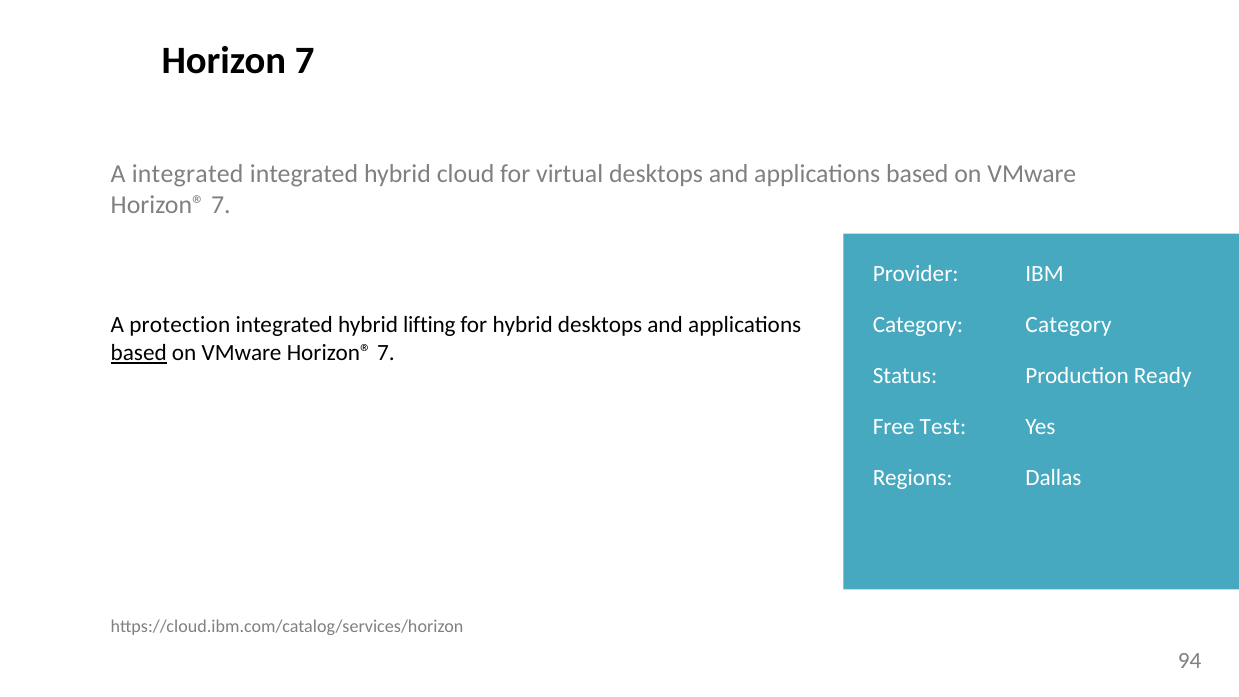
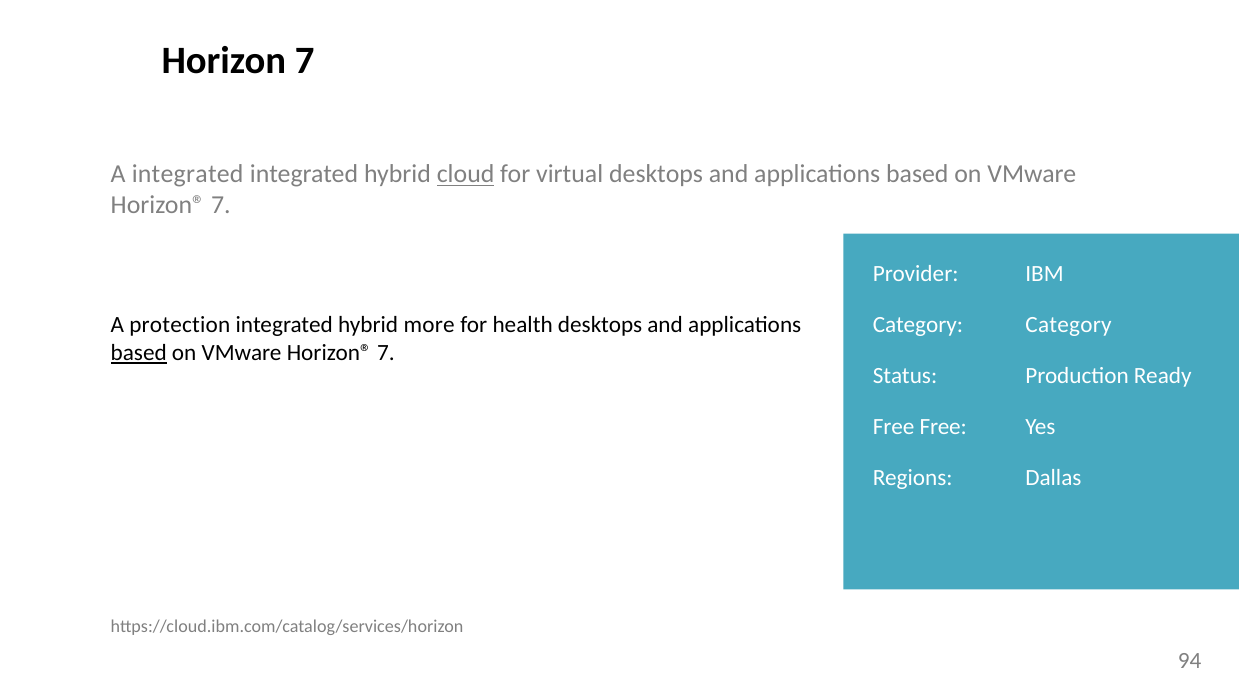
cloud underline: none -> present (466, 174)
lifting: lifting -> more (429, 325)
for hybrid: hybrid -> health (523, 325)
Free Test: Test -> Free (943, 427)
